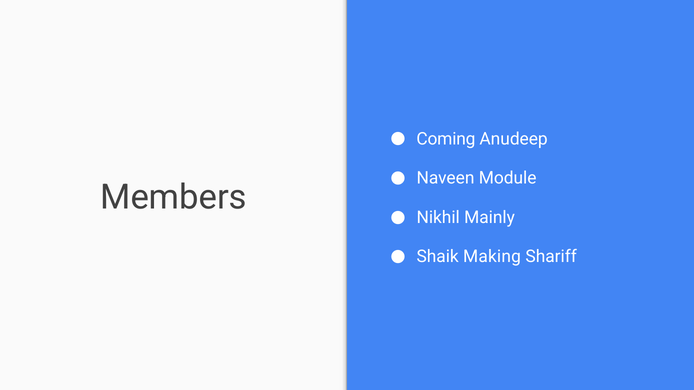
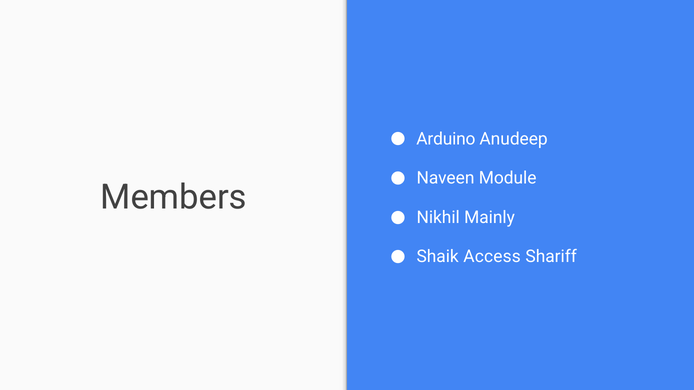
Coming: Coming -> Arduino (446, 139)
Making: Making -> Access (492, 257)
